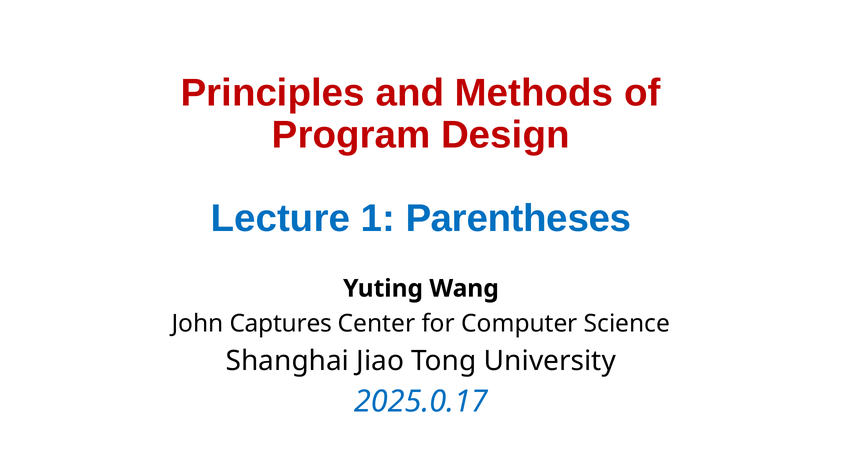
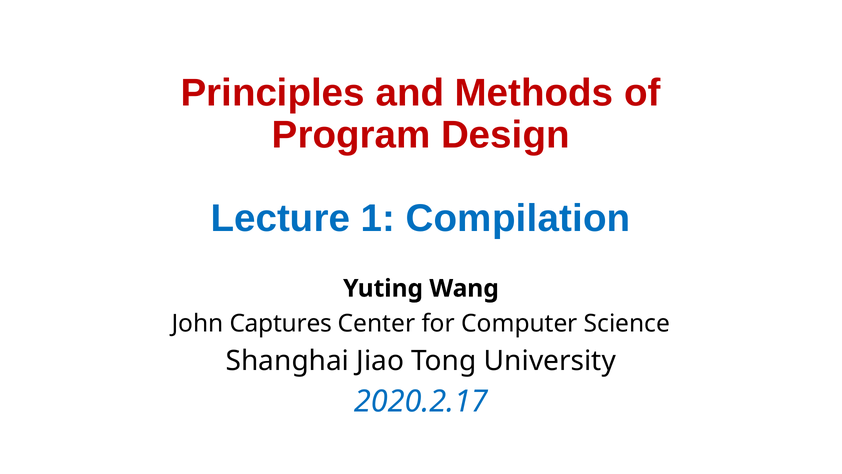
Parentheses: Parentheses -> Compilation (518, 218)
2025.0.17: 2025.0.17 -> 2020.2.17 (421, 401)
